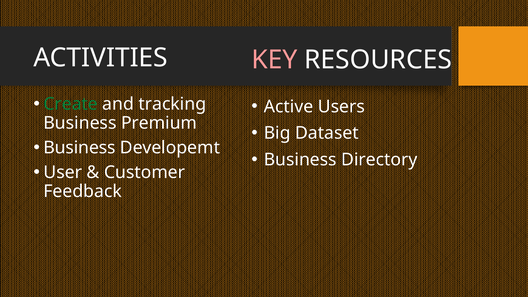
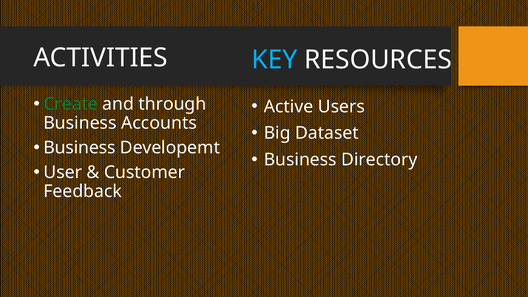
KEY colour: pink -> light blue (274, 60)
tracking: tracking -> through (172, 104)
Premium: Premium -> Accounts (159, 123)
